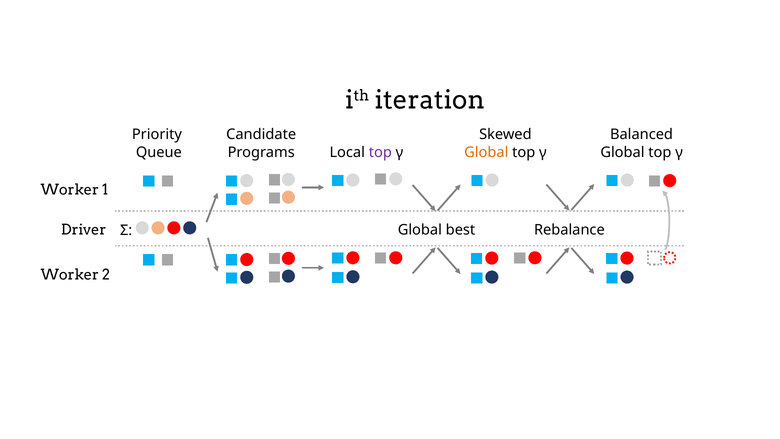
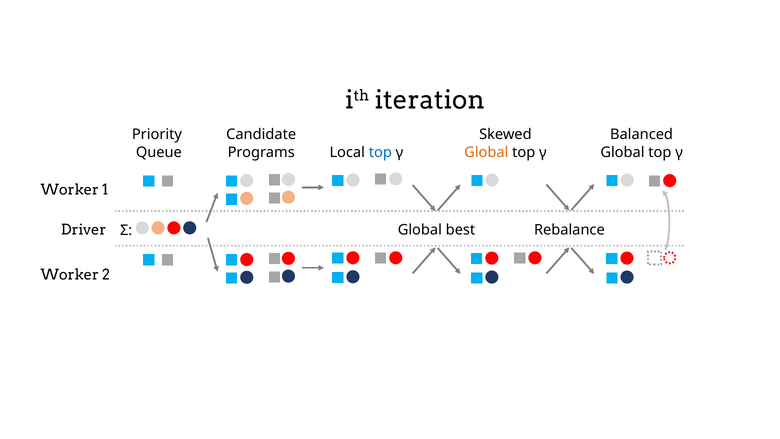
top colour: purple -> blue (380, 152)
